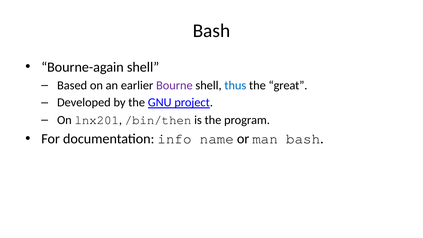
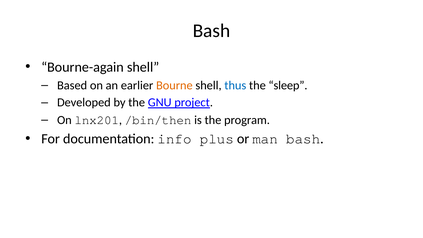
Bourne colour: purple -> orange (174, 85)
great: great -> sleep (288, 85)
name: name -> plus (217, 139)
